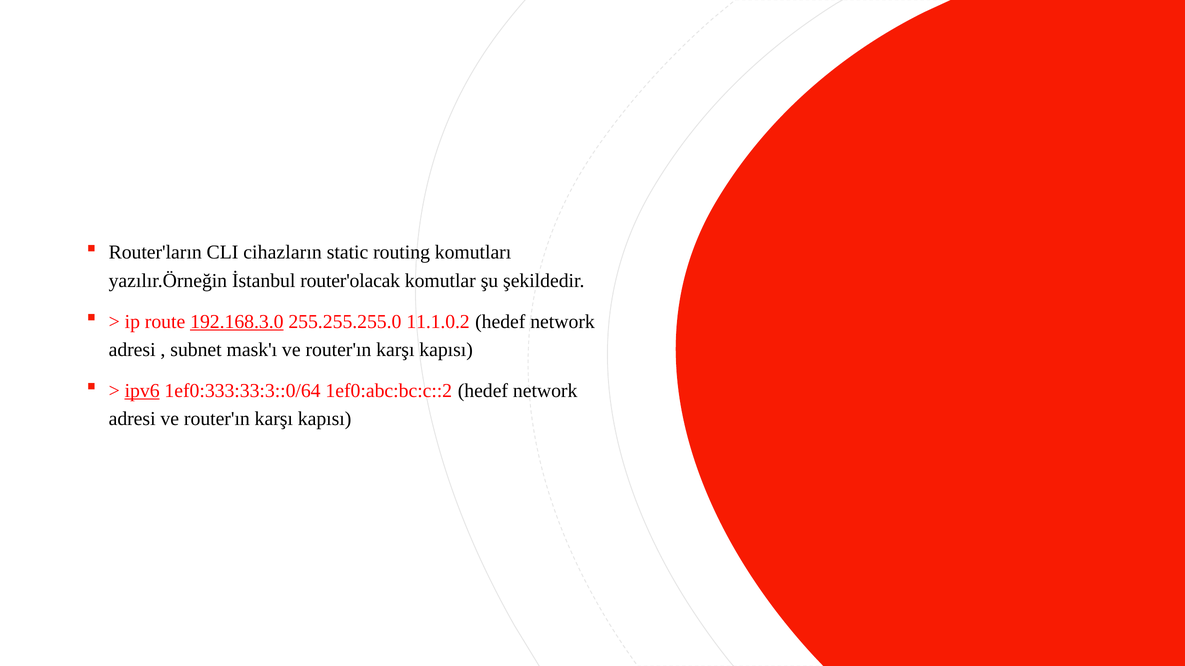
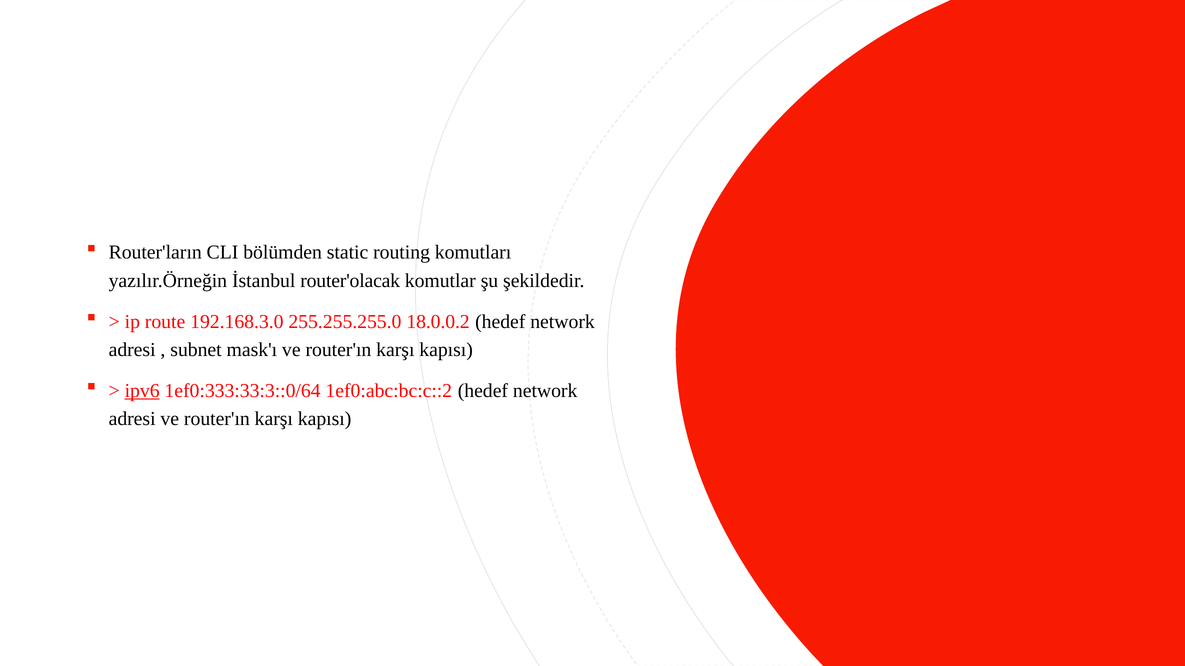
cihazların: cihazların -> bölümden (283, 253)
192.168.3.0 underline: present -> none (237, 322)
11.1.0.2: 11.1.0.2 -> 18.0.0.2 (438, 322)
